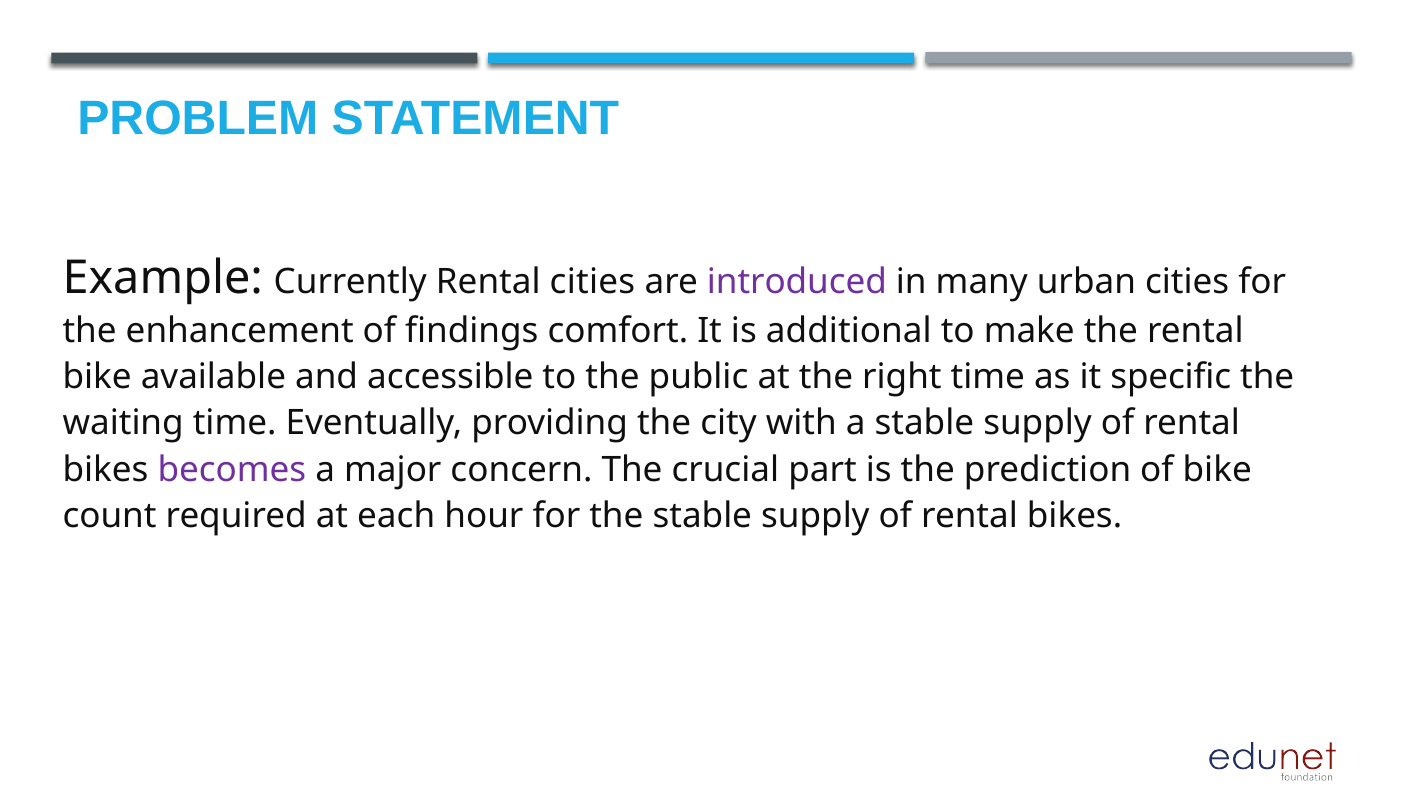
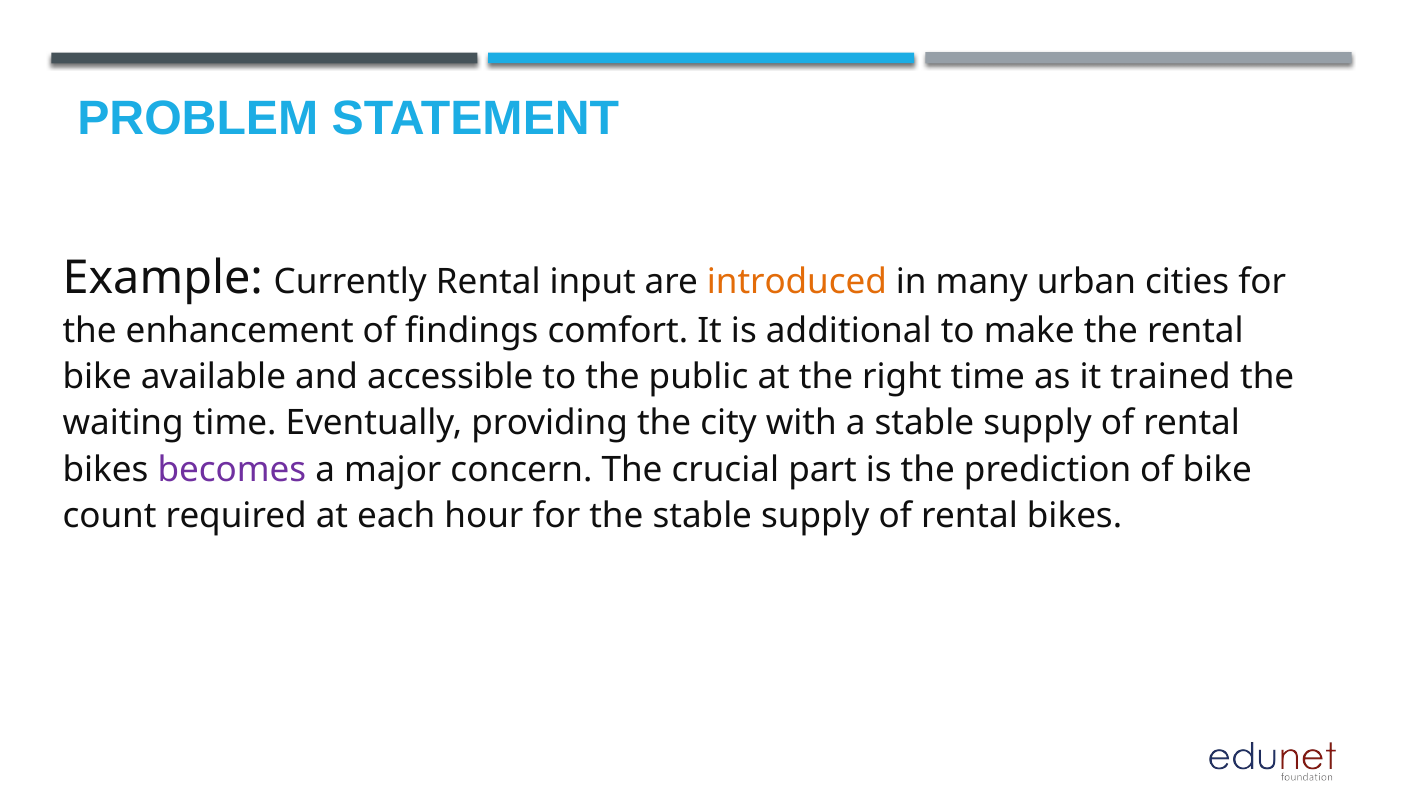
Rental cities: cities -> input (593, 282)
introduced colour: purple -> orange (797, 282)
specific: specific -> trained (1171, 377)
